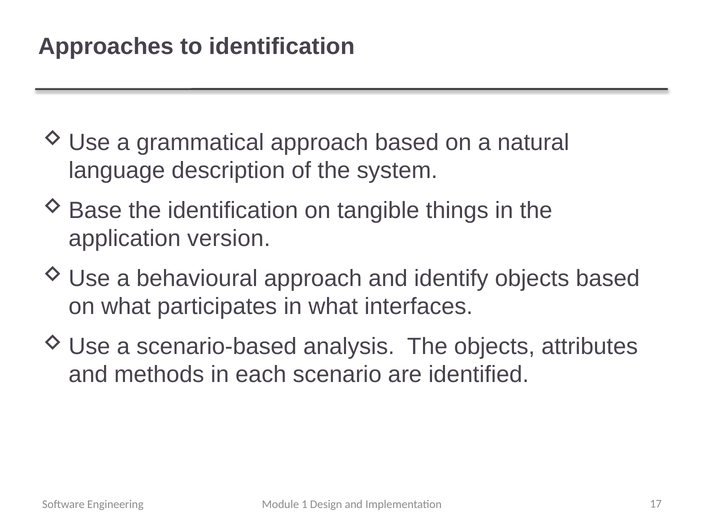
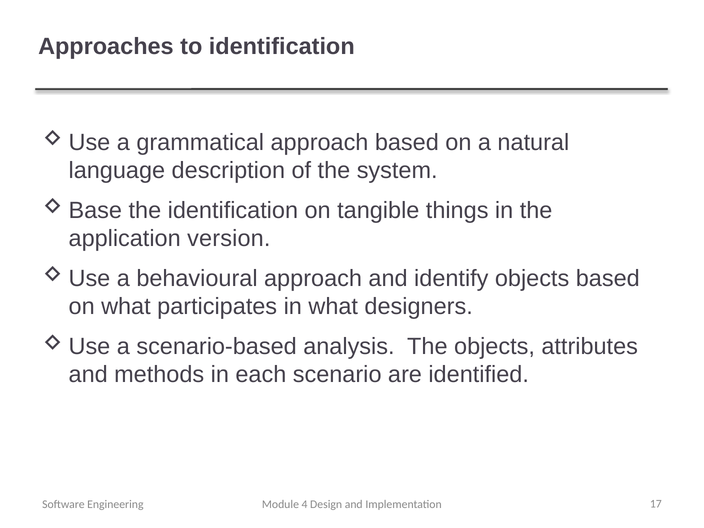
interfaces: interfaces -> designers (419, 307)
1: 1 -> 4 (305, 504)
